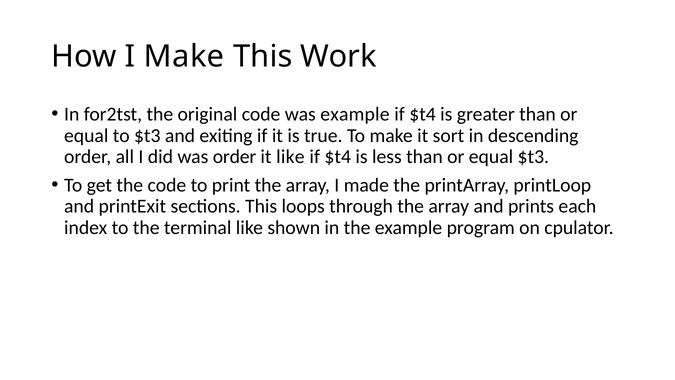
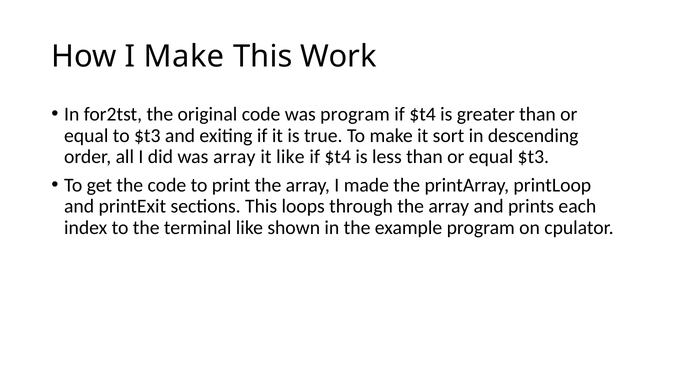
was example: example -> program (355, 114)
was order: order -> array (234, 157)
